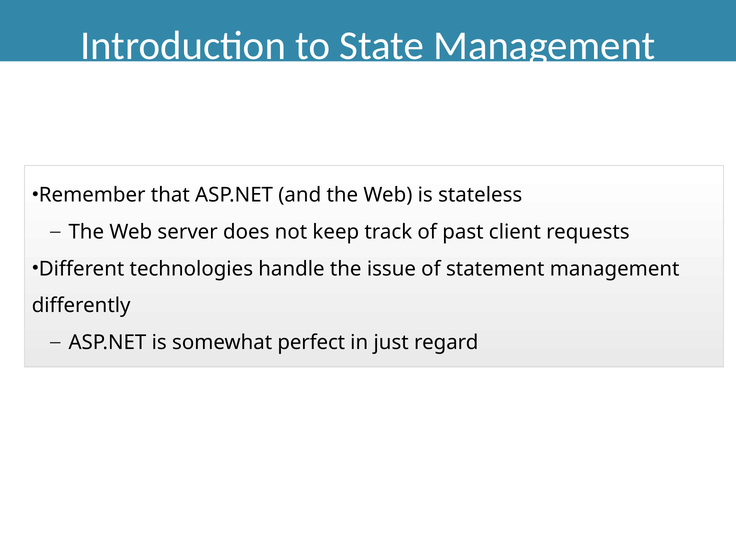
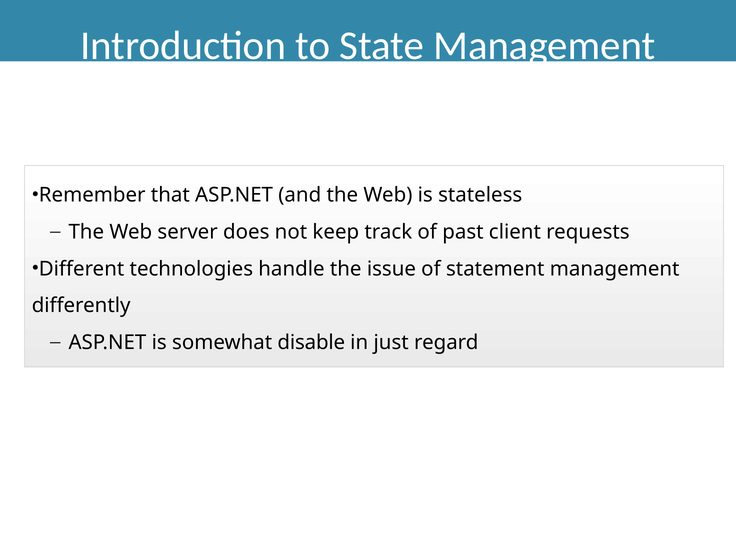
perfect: perfect -> disable (311, 342)
